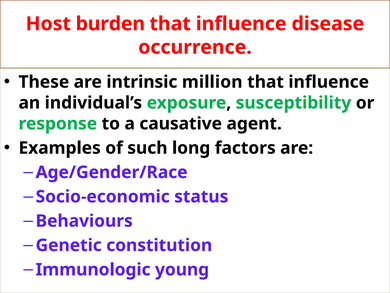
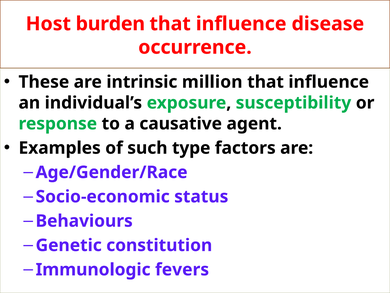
long: long -> type (191, 148)
young: young -> fevers (182, 269)
